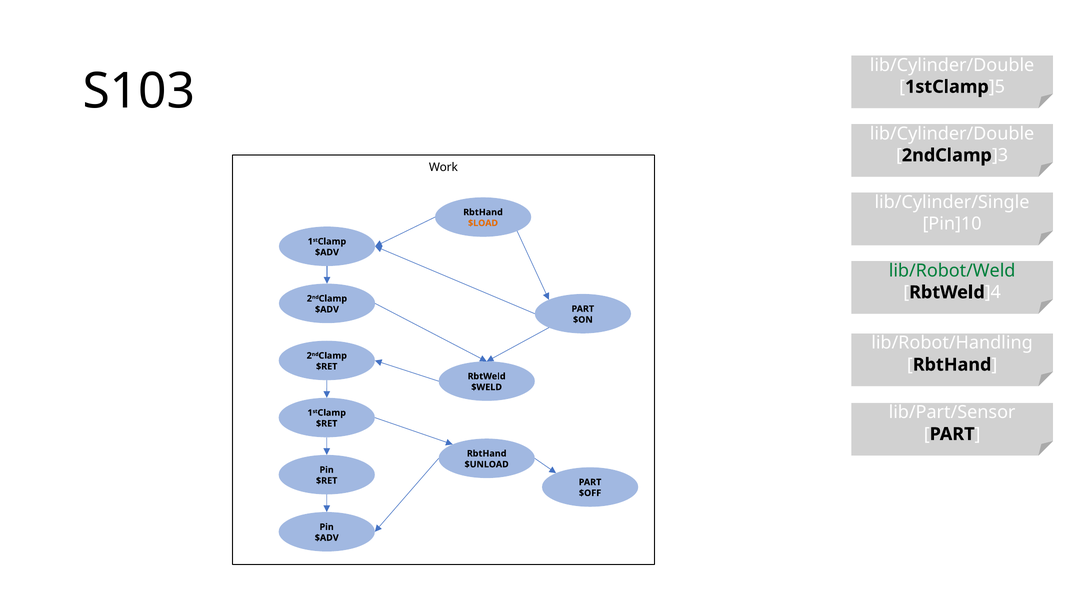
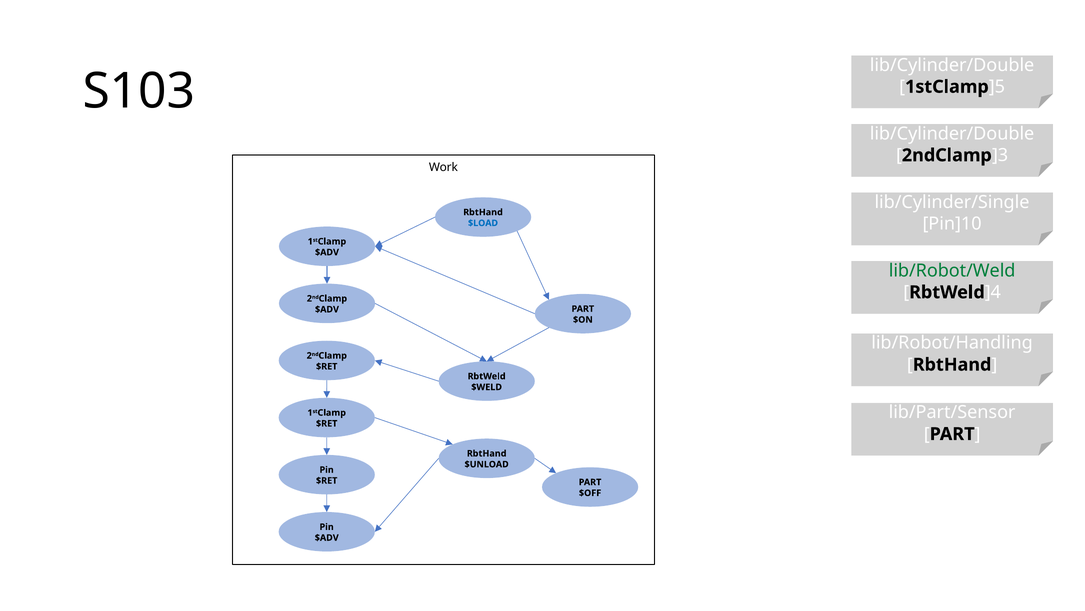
$LOAD colour: orange -> blue (483, 223)
